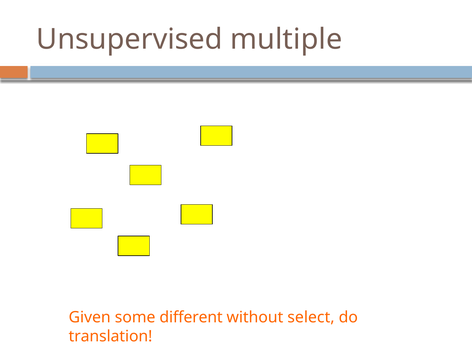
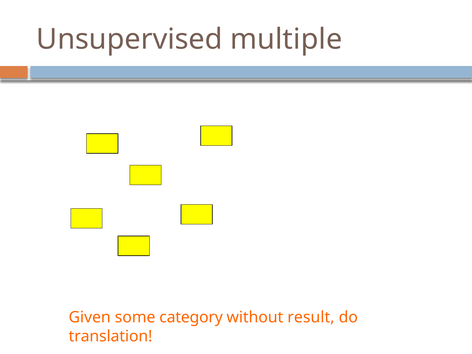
different: different -> category (191, 317)
select: select -> result (311, 317)
